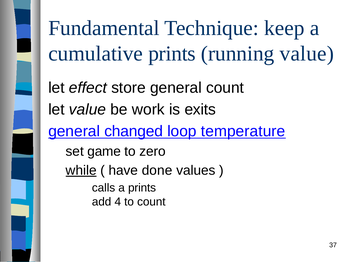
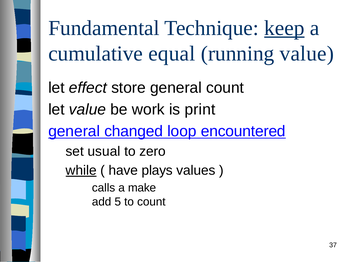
keep underline: none -> present (284, 28)
cumulative prints: prints -> equal (172, 54)
exits: exits -> print (200, 109)
temperature: temperature -> encountered (243, 131)
game: game -> usual (104, 151)
done: done -> plays (157, 170)
a prints: prints -> make (142, 188)
4: 4 -> 5 (118, 202)
